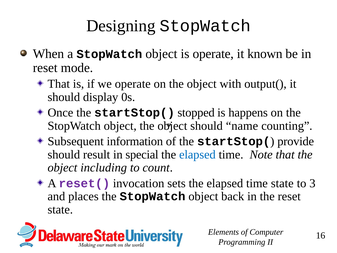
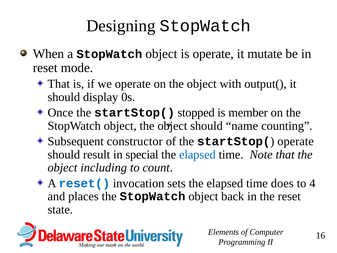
known: known -> mutate (265, 54)
happens: happens -> member (248, 113)
information: information -> constructor (135, 141)
provide: provide -> operate (296, 141)
reset( colour: purple -> blue (84, 183)
time state: state -> does (282, 183)
3: 3 -> 4 (312, 183)
